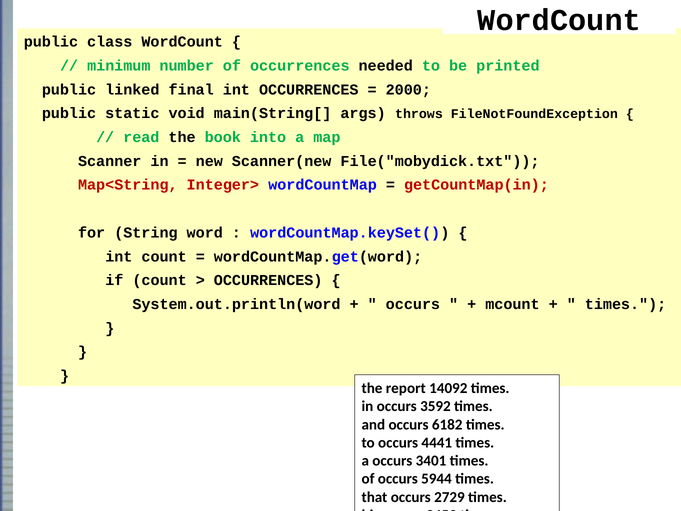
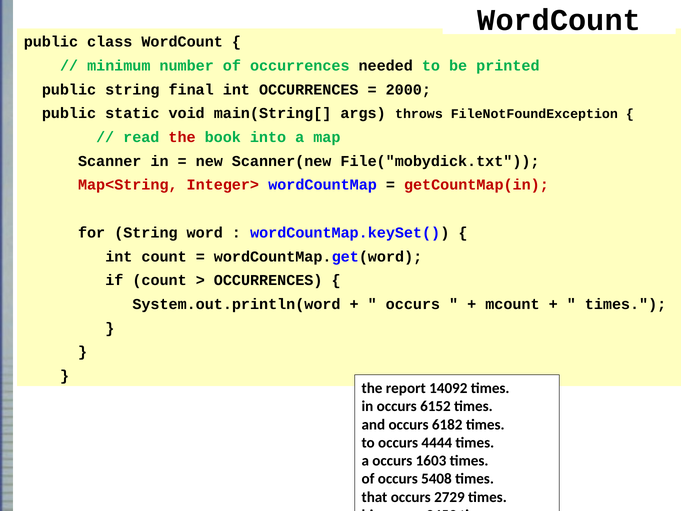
public linked: linked -> string (132, 90)
the colour: black -> red (182, 137)
3592: 3592 -> 6152 (435, 406)
4441: 4441 -> 4444 (437, 442)
3401: 3401 -> 1603 (431, 461)
5944: 5944 -> 5408 (436, 479)
